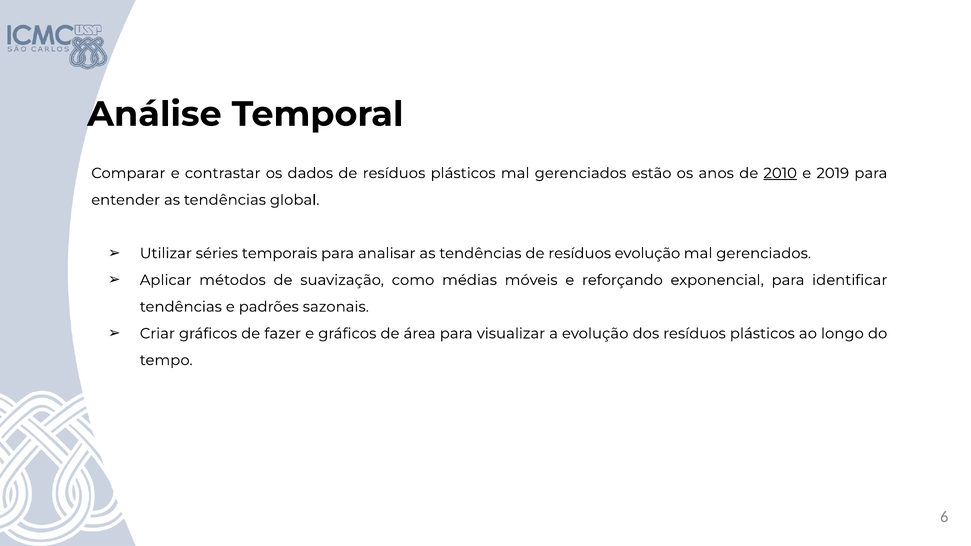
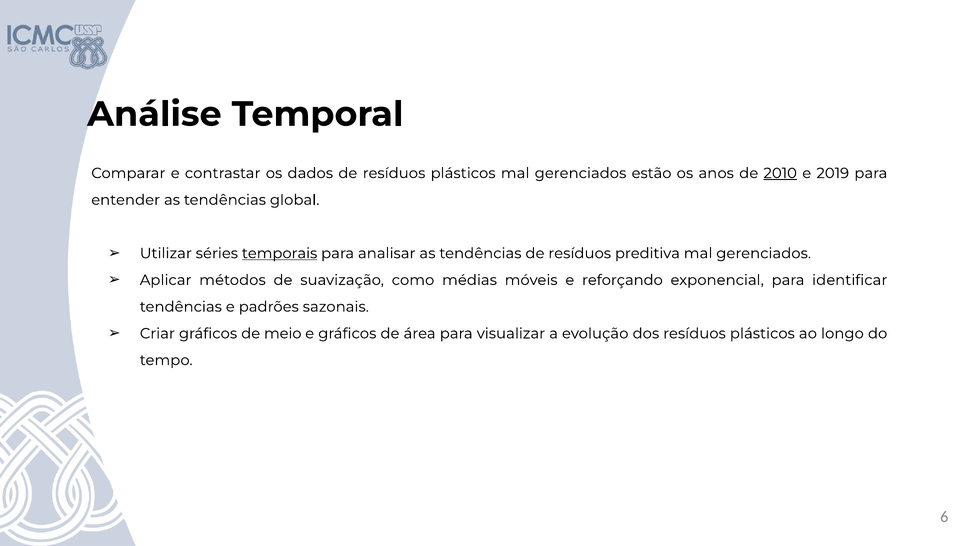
temporais underline: none -> present (280, 253)
resíduos evolução: evolução -> preditiva (647, 253)
fazer: fazer -> meio (283, 334)
